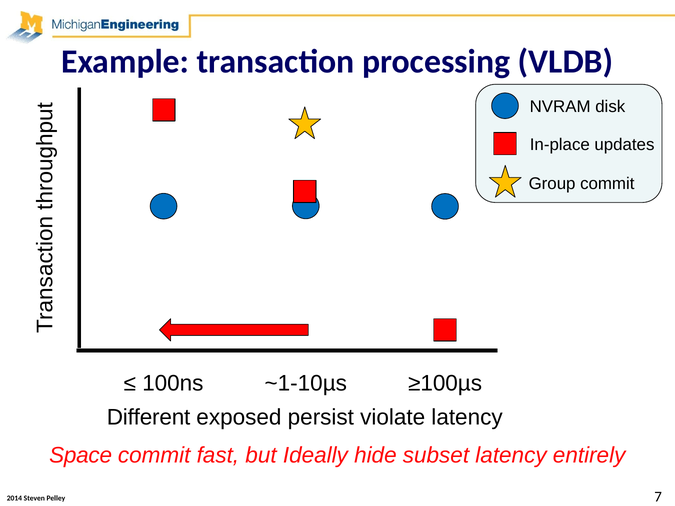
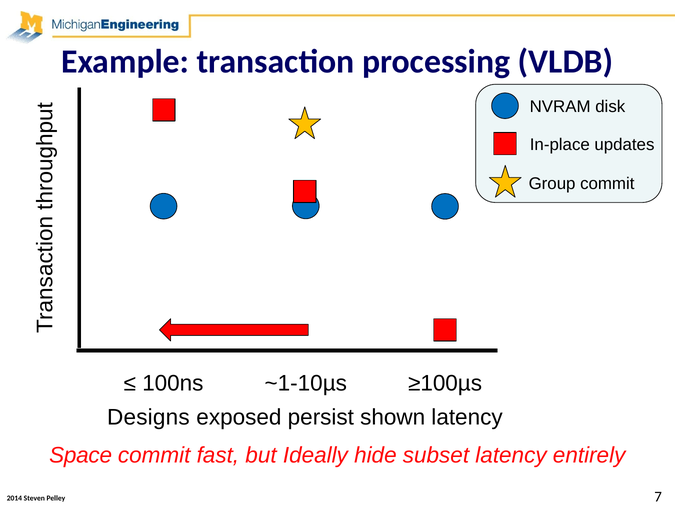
Different: Different -> Designs (148, 418)
violate: violate -> shown (393, 418)
